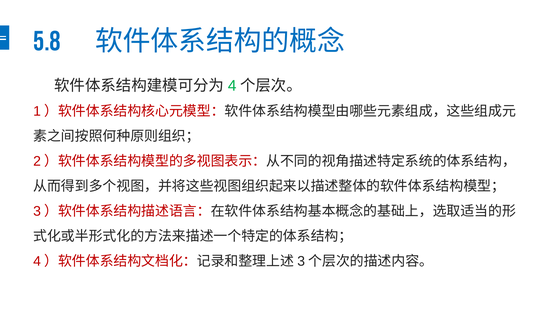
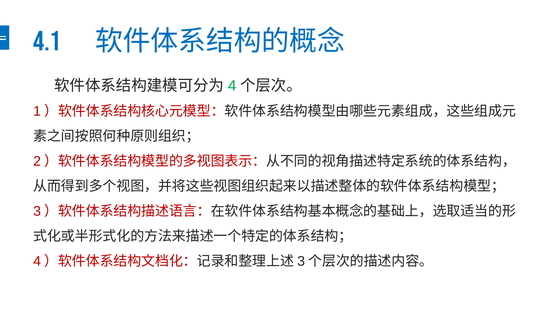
5.8: 5.8 -> 4.1 (47, 41)
